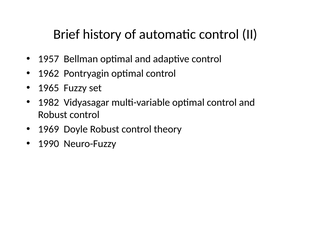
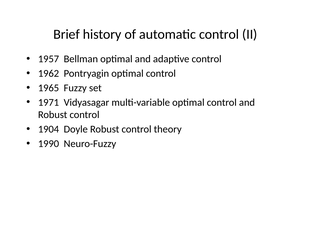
1982: 1982 -> 1971 (49, 103)
1969: 1969 -> 1904 (49, 129)
